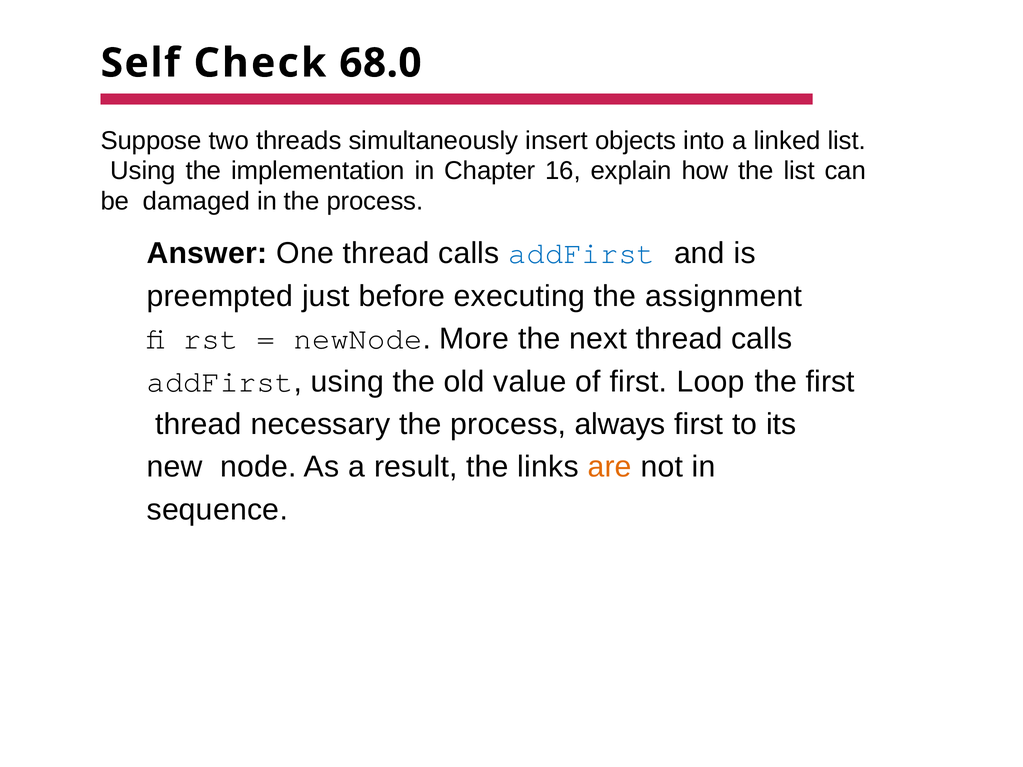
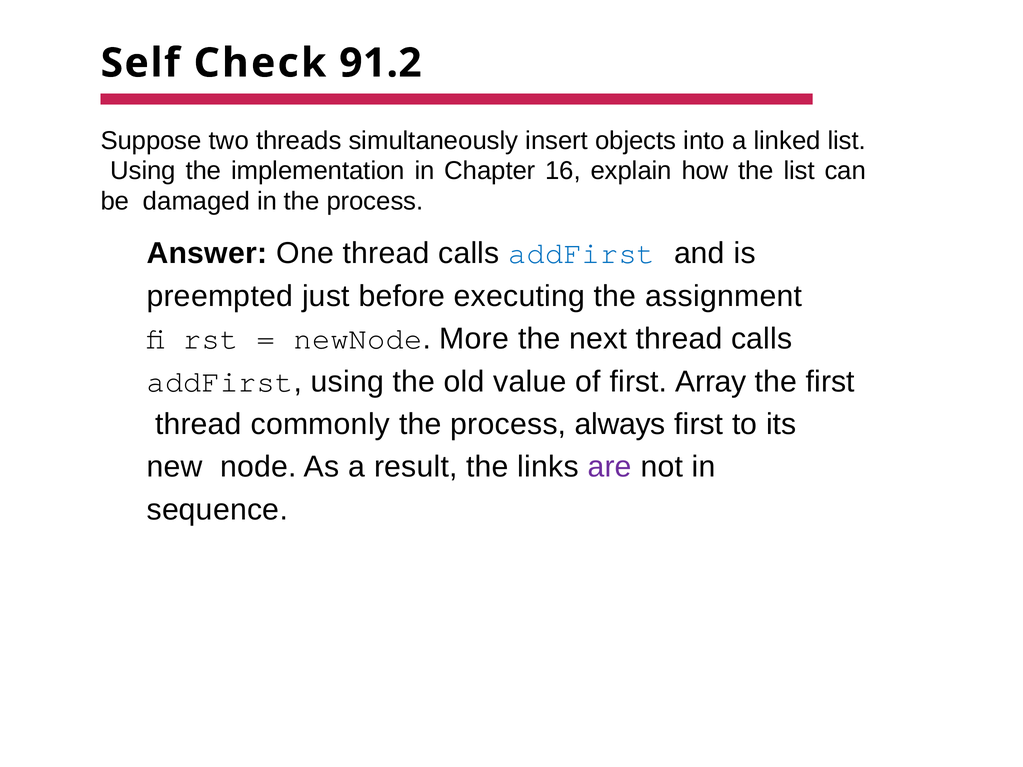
68.0: 68.0 -> 91.2 (380, 63)
Loop: Loop -> Array (711, 382)
necessary: necessary -> commonly (320, 424)
are colour: orange -> purple (610, 467)
